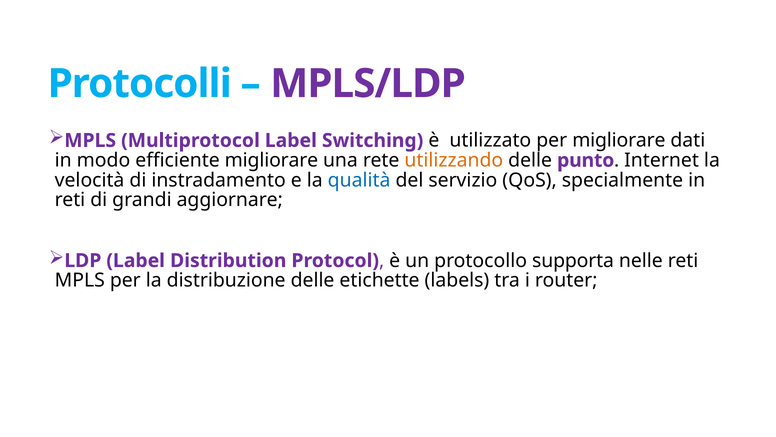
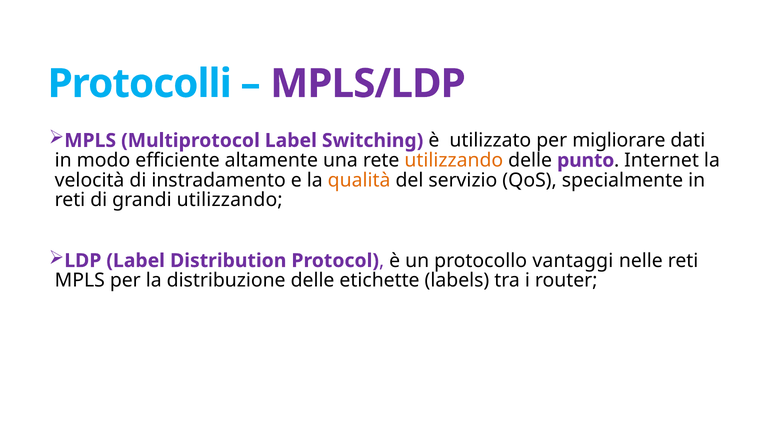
efficiente migliorare: migliorare -> altamente (271, 160)
qualità colour: blue -> orange (359, 180)
grandi aggiornare: aggiornare -> utilizzando (230, 200)
supporta: supporta -> vantaggi (573, 260)
